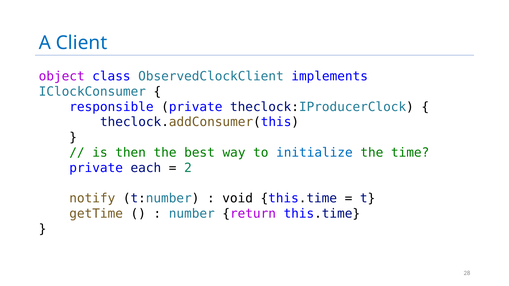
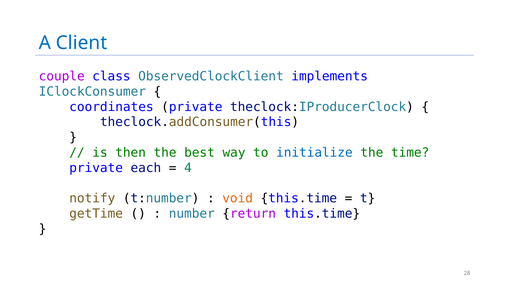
object: object -> couple (62, 76)
responsible: responsible -> coordinates (111, 107)
2: 2 -> 4 (188, 168)
void colour: black -> orange (238, 199)
